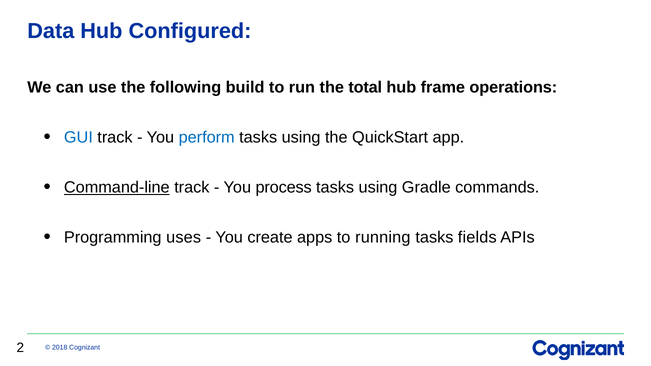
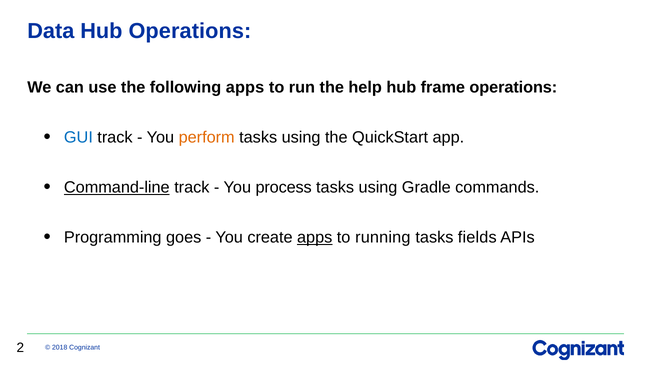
Hub Configured: Configured -> Operations (190, 31)
following build: build -> apps (245, 88)
total: total -> help (365, 88)
perform colour: blue -> orange (207, 138)
uses: uses -> goes (184, 237)
apps underline: none -> present (315, 237)
